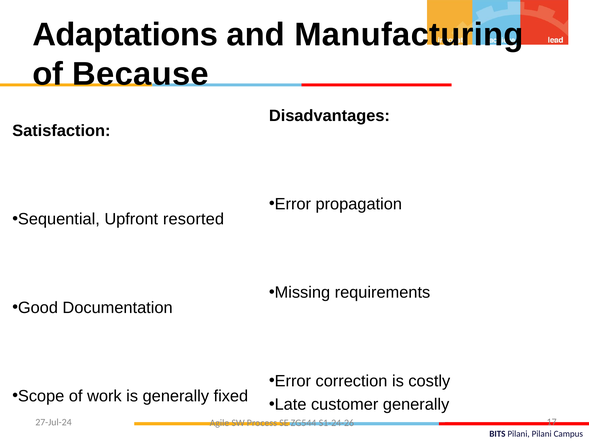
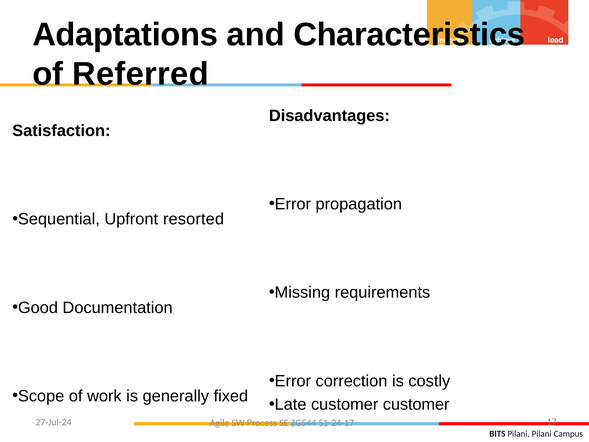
Manufacturing: Manufacturing -> Characteristics (409, 35)
Because: Because -> Referred (141, 74)
customer generally: generally -> customer (416, 404)
S1-24-26: S1-24-26 -> S1-24-17 (336, 423)
